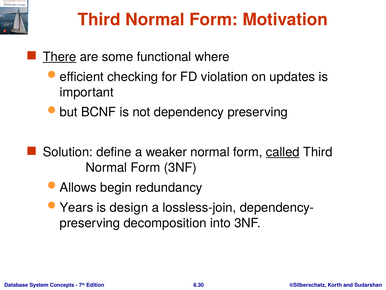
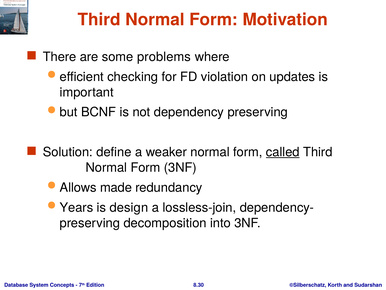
There underline: present -> none (60, 57)
functional: functional -> problems (164, 57)
begin: begin -> made (116, 187)
